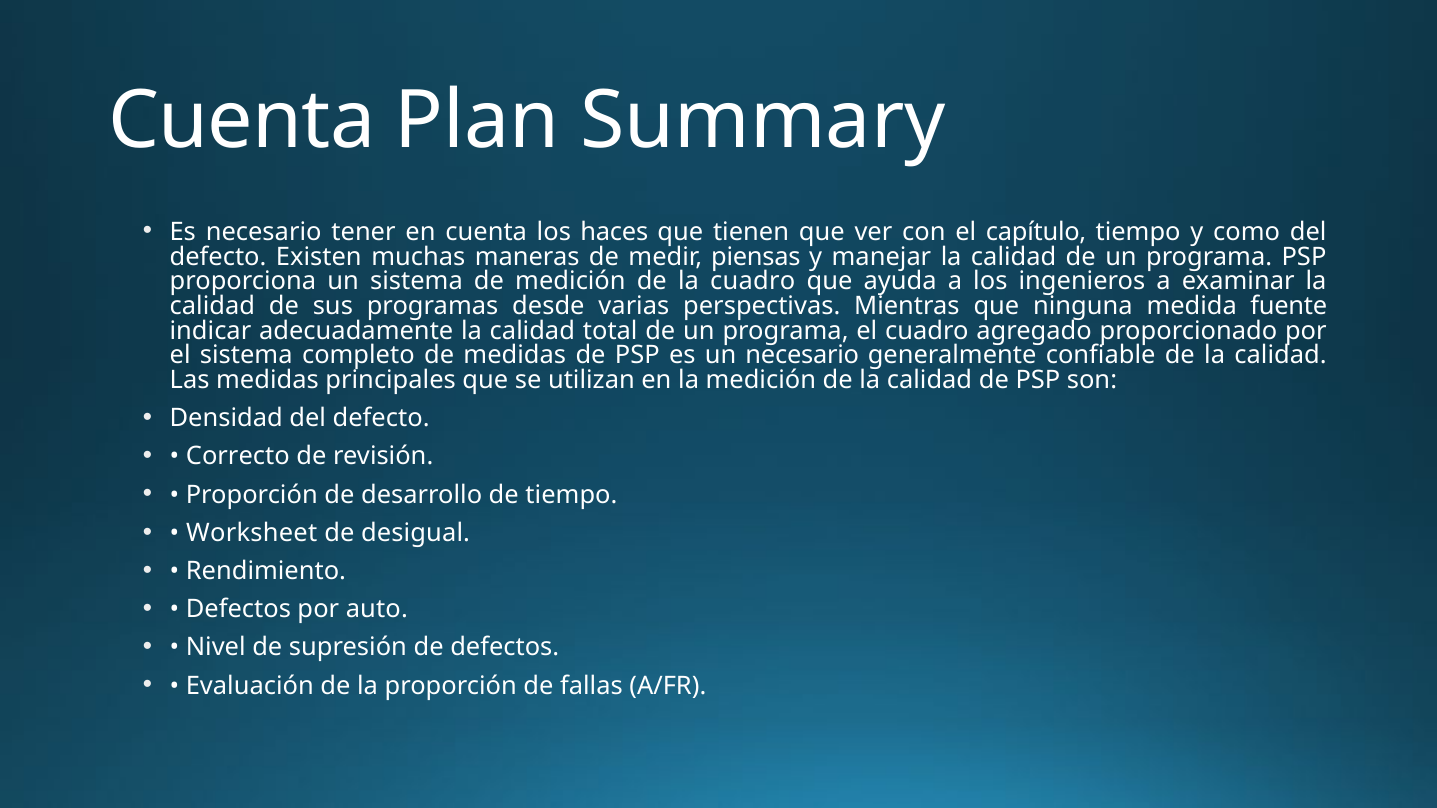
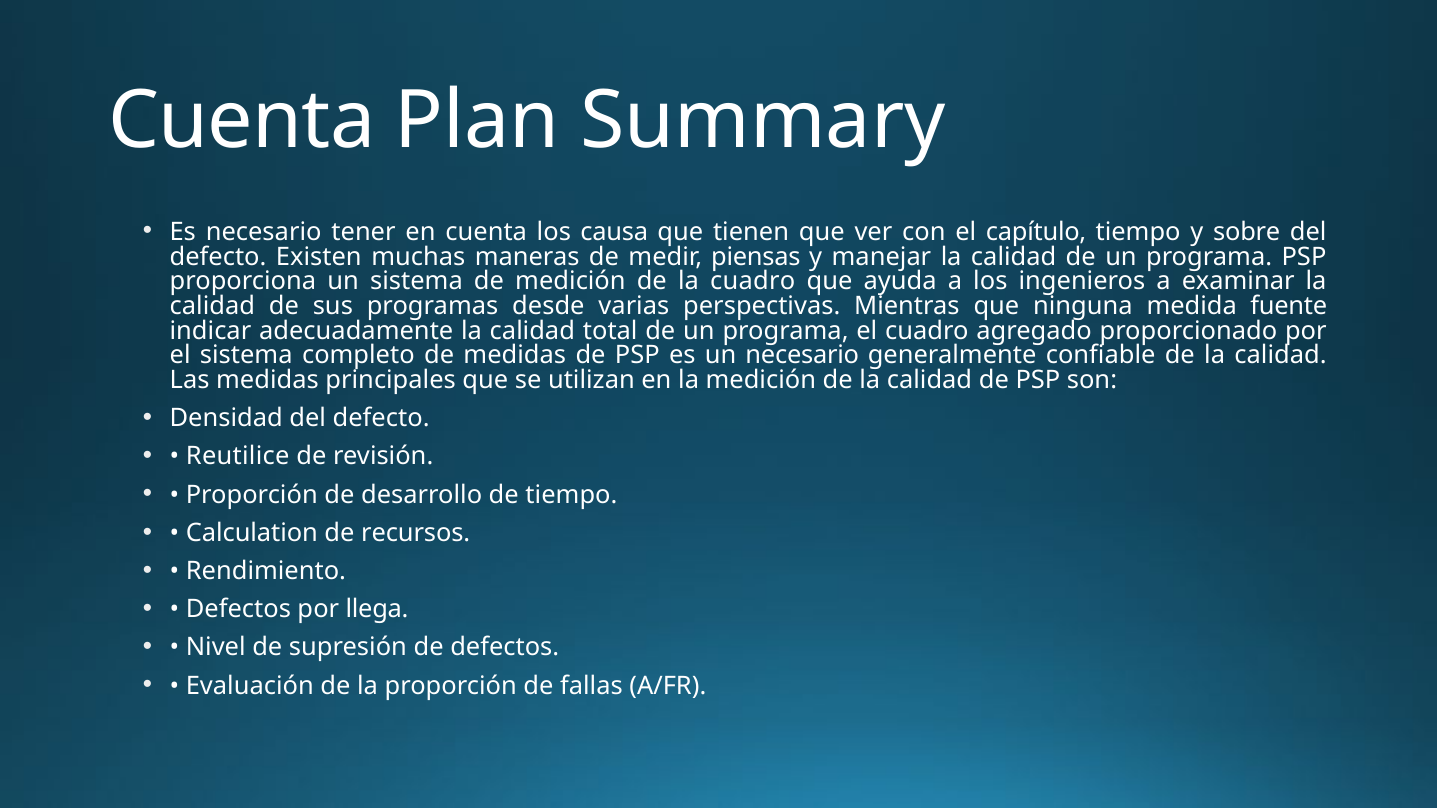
haces: haces -> causa (614, 232)
como: como -> sobre (1247, 232)
Correcto: Correcto -> Reutilice (238, 457)
Worksheet: Worksheet -> Calculation (252, 533)
desigual: desigual -> recursos (416, 533)
auto: auto -> llega (377, 610)
